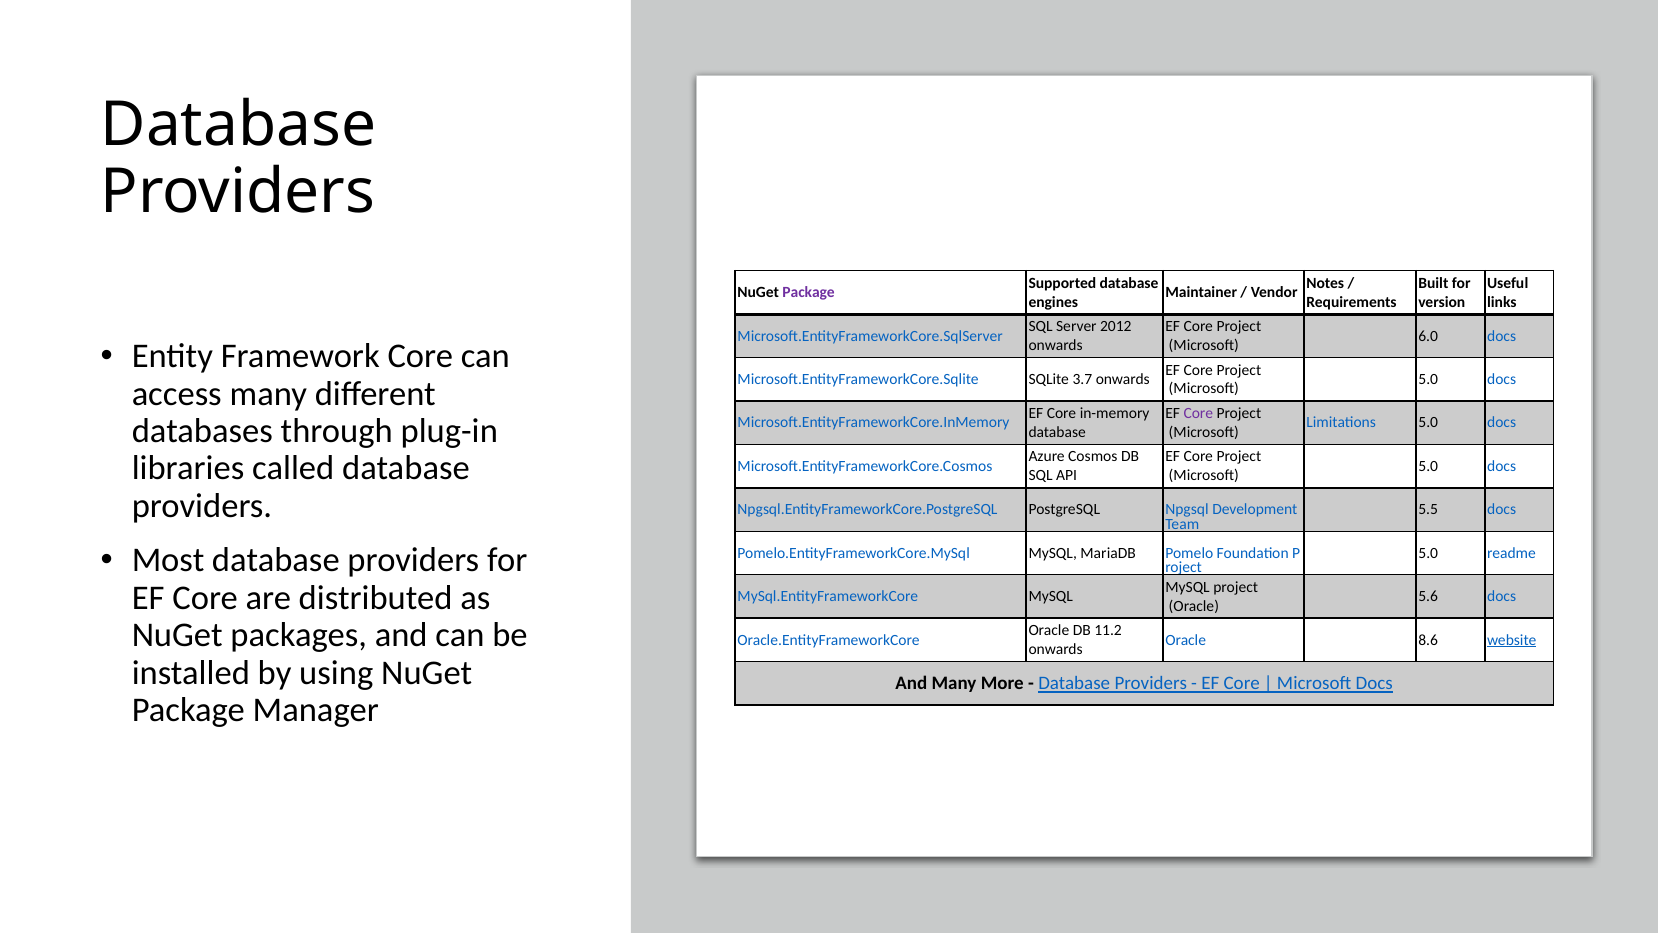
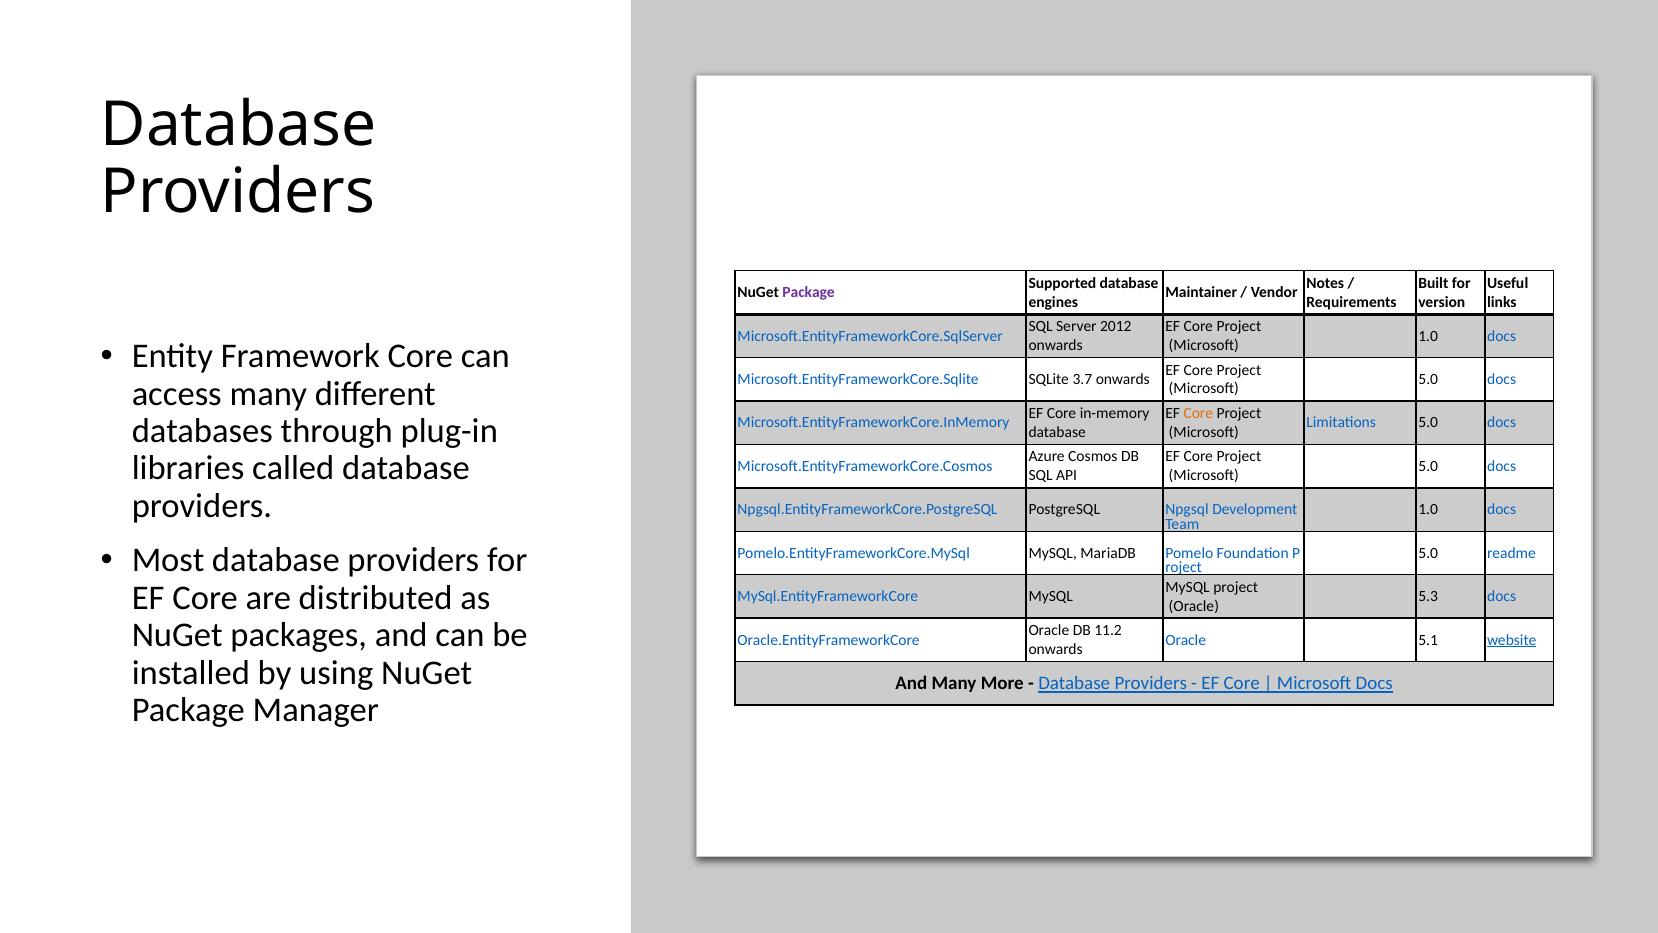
6.0: 6.0 -> 1.0 (1428, 336)
Core colour: purple -> orange (1198, 413)
5.5: 5.5 -> 1.0 (1428, 509)
5.6: 5.6 -> 5.3 (1428, 596)
8.6: 8.6 -> 5.1 (1428, 640)
